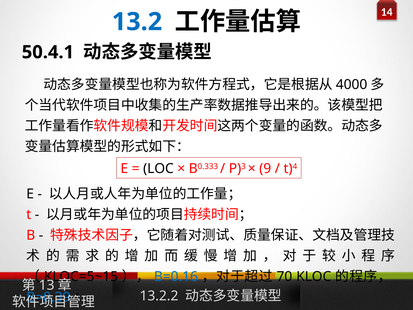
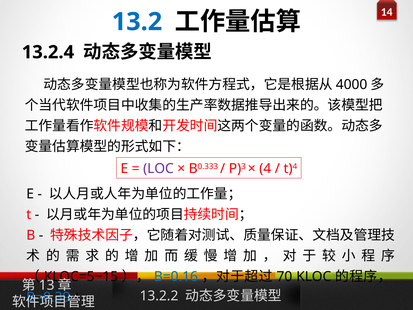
50.4.1: 50.4.1 -> 13.2.4 (48, 52)
LOC colour: black -> purple (158, 169)
9: 9 -> 4 (265, 169)
